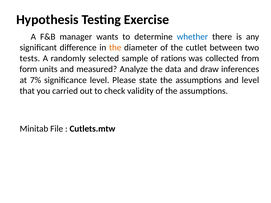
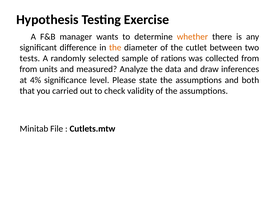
whether colour: blue -> orange (192, 37)
form: form -> from (28, 69)
7%: 7% -> 4% (36, 80)
and level: level -> both (250, 80)
